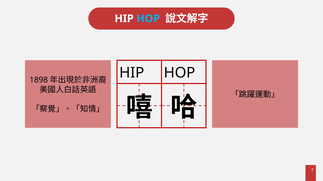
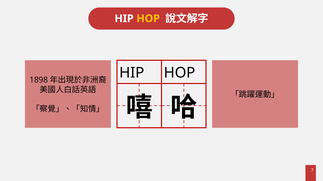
HOP colour: light blue -> yellow (148, 19)
